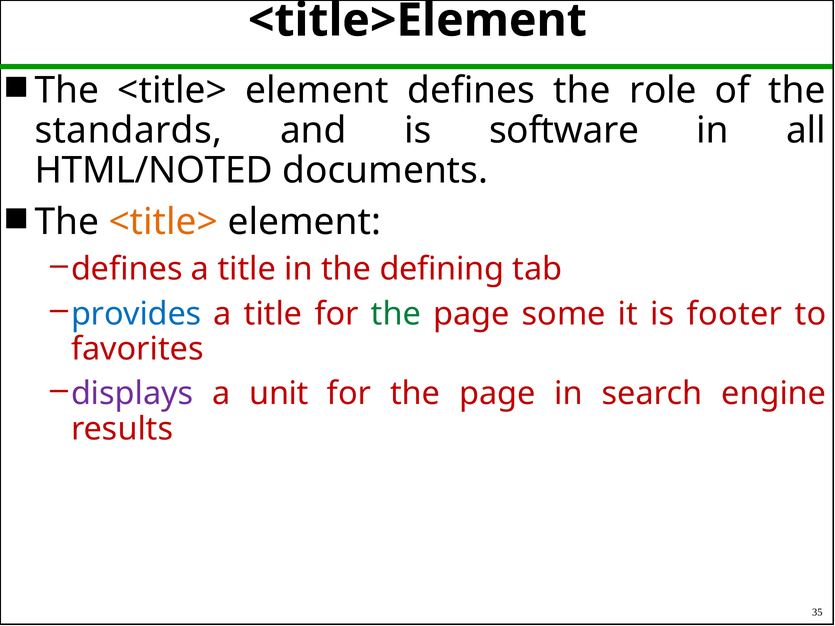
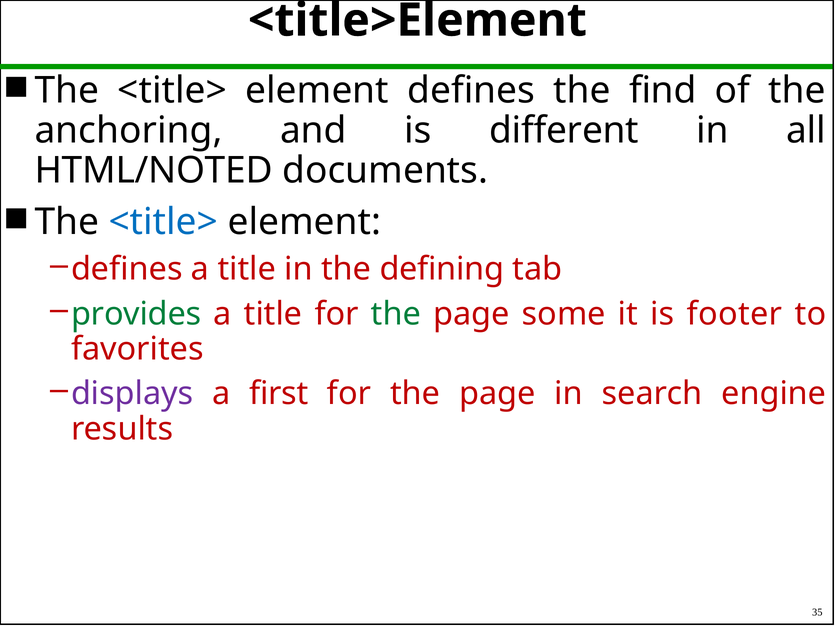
role: role -> find (663, 90)
standards: standards -> anchoring (129, 131)
software: software -> different (564, 131)
<title> colour: orange -> blue (163, 222)
provides colour: blue -> green (136, 314)
unit: unit -> first (279, 394)
